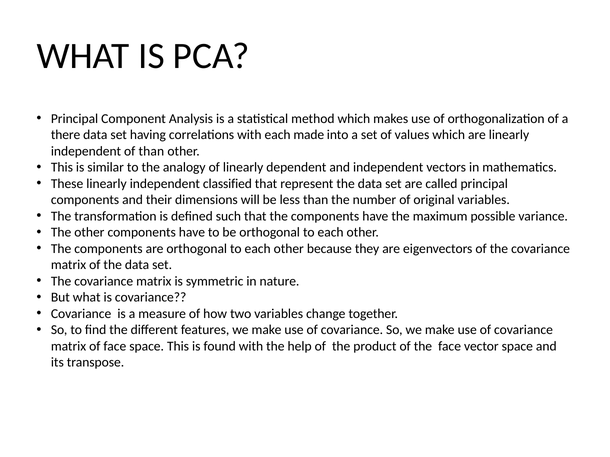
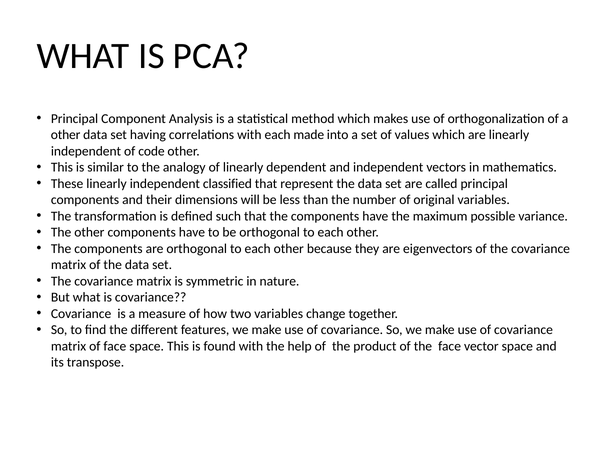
there: there -> other (66, 135)
of than: than -> code (151, 151)
